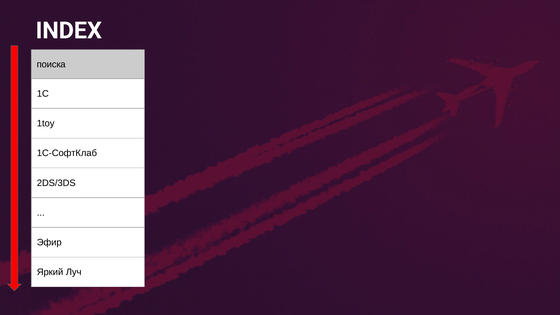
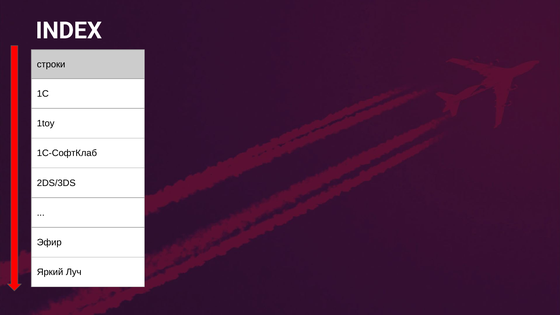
поиска: поиска -> строки (51, 64)
